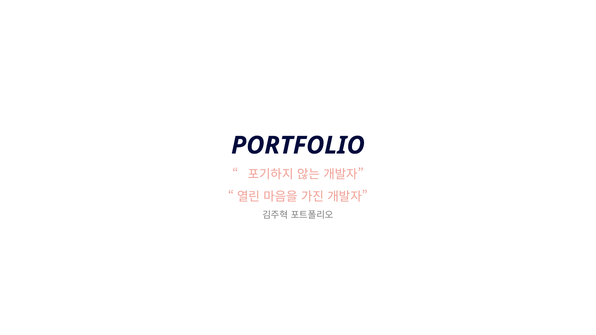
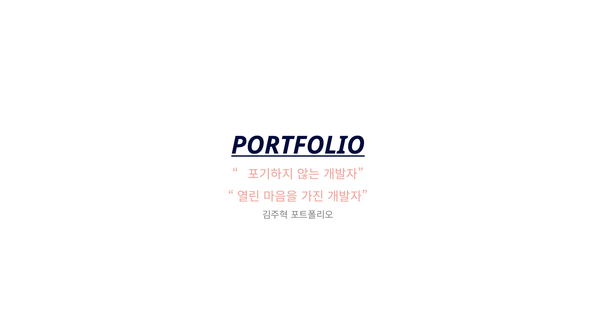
PORTFOLIO underline: none -> present (298, 145)
